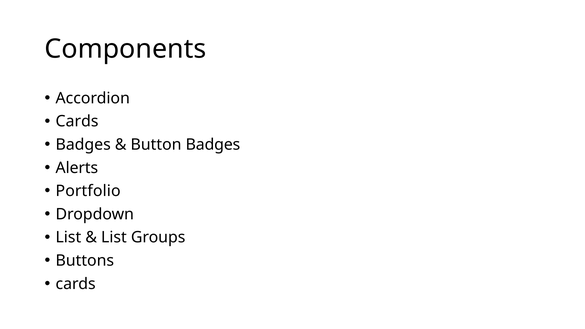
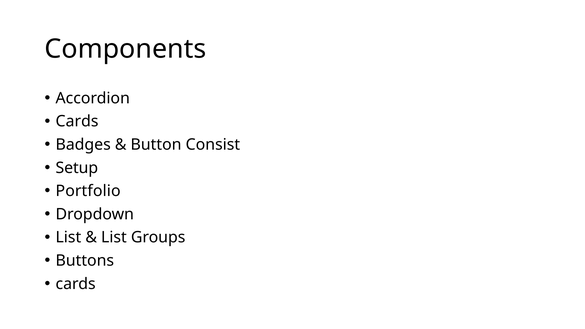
Button Badges: Badges -> Consist (213, 145)
Alerts: Alerts -> Setup (77, 168)
